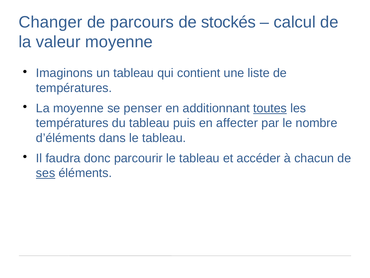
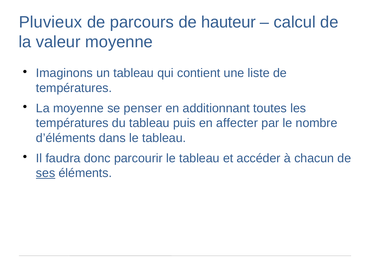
Changer: Changer -> Pluvieux (50, 22)
stockés: stockés -> hauteur (228, 22)
toutes underline: present -> none (270, 108)
